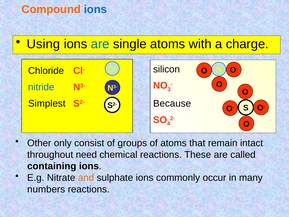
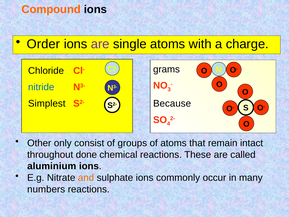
ions colour: blue -> black (95, 9)
Using: Using -> Order (43, 44)
are colour: blue -> purple (100, 44)
silicon: silicon -> grams (166, 69)
need: need -> done (86, 154)
containing: containing -> aluminium (52, 166)
